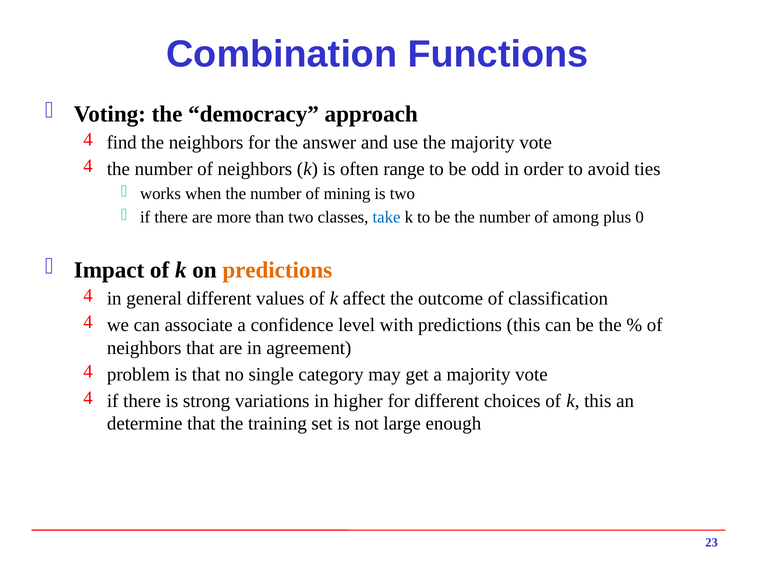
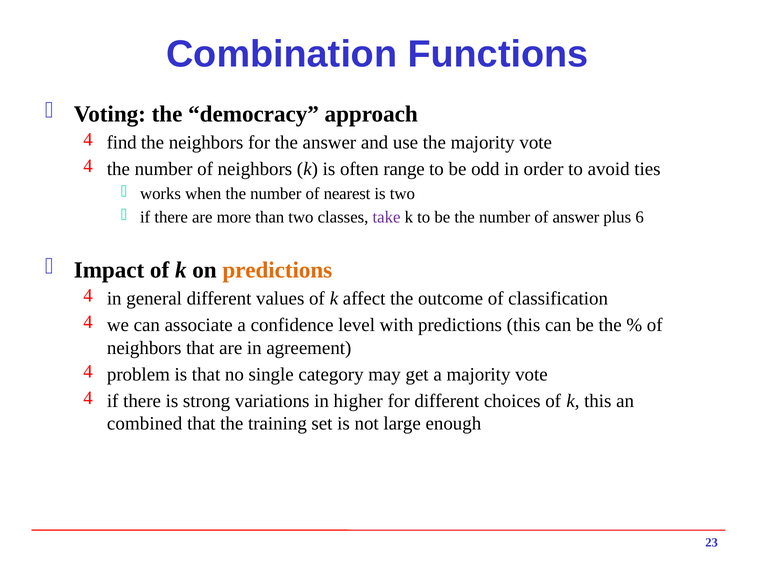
mining: mining -> nearest (347, 194)
take colour: blue -> purple (387, 217)
of among: among -> answer (576, 217)
0: 0 -> 6 (640, 217)
determine: determine -> combined (145, 424)
